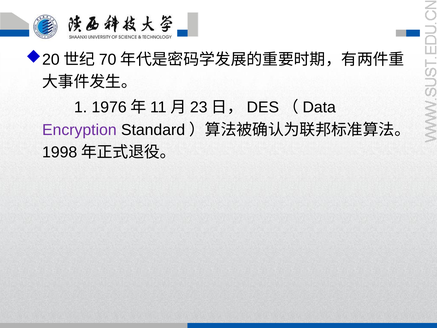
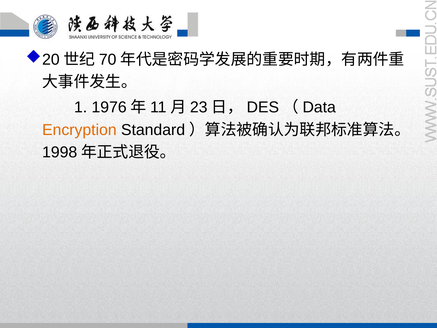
Encryption colour: purple -> orange (79, 130)
